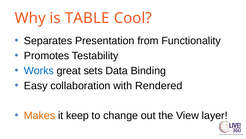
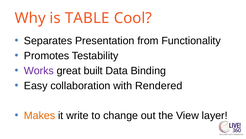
Works colour: blue -> purple (39, 70)
sets: sets -> built (93, 70)
keep: keep -> write (77, 115)
